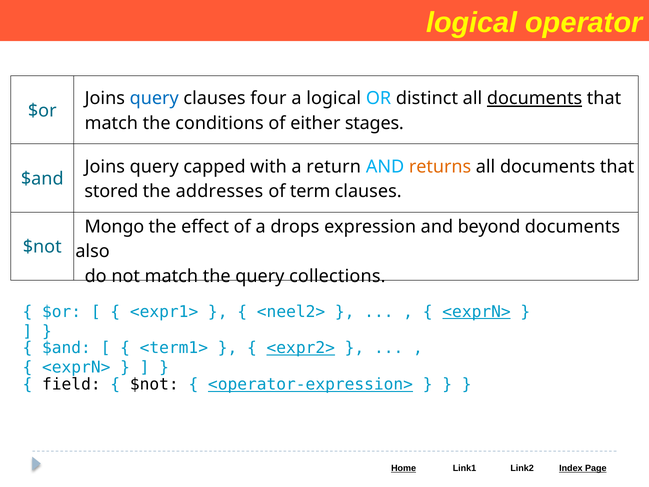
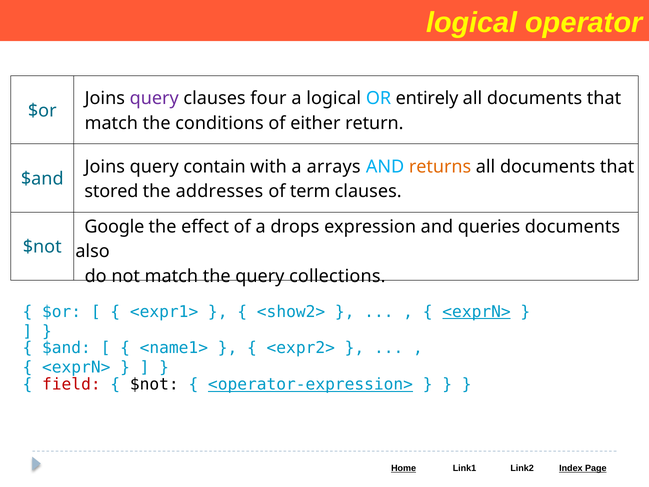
query colour: blue -> purple (154, 98)
distinct: distinct -> entirely (427, 98)
documents underline: present -> none (535, 98)
stages: stages -> return (374, 123)
capped: capped -> contain (215, 166)
return: return -> arrays (334, 166)
Mongo: Mongo -> Google (114, 227)
beyond: beyond -> queries (489, 227)
<neel2>: <neel2> -> <show2> (291, 312)
<term1>: <term1> -> <name1> (174, 348)
<expr2> underline: present -> none (301, 348)
field colour: black -> red (71, 384)
